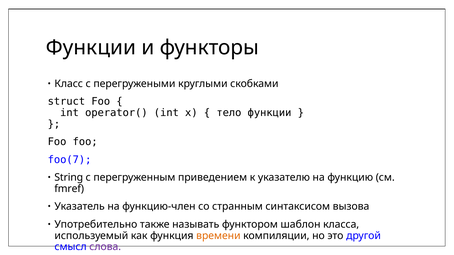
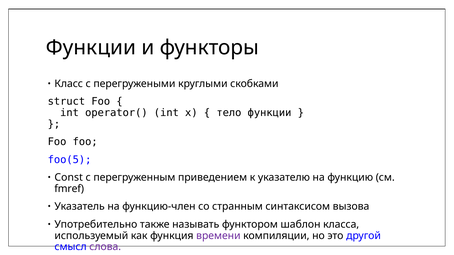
foo(7: foo(7 -> foo(5 (70, 160)
String: String -> Const (69, 178)
времени colour: orange -> purple (218, 236)
